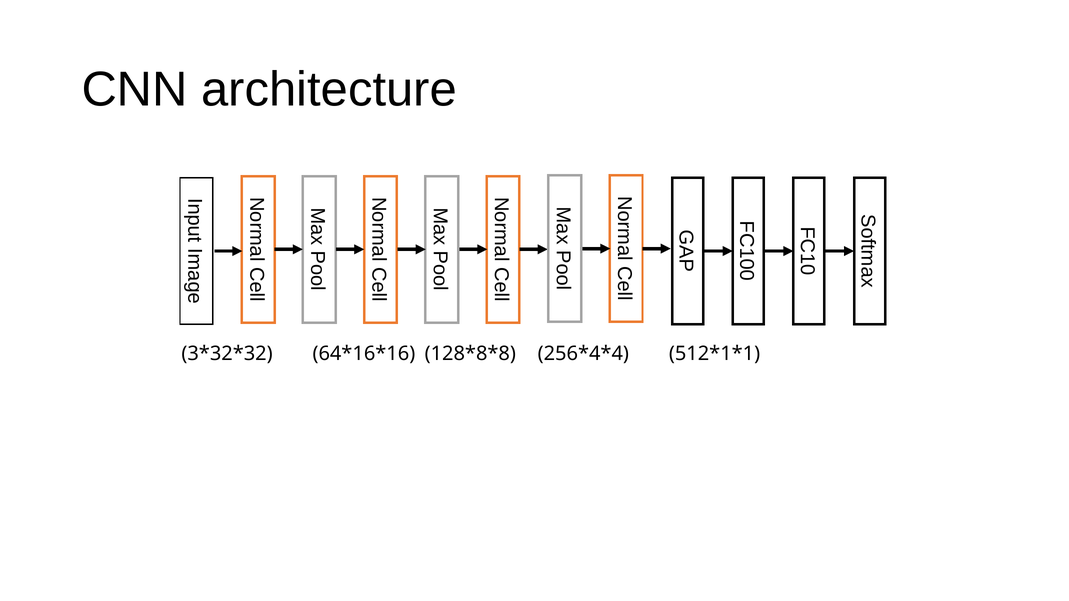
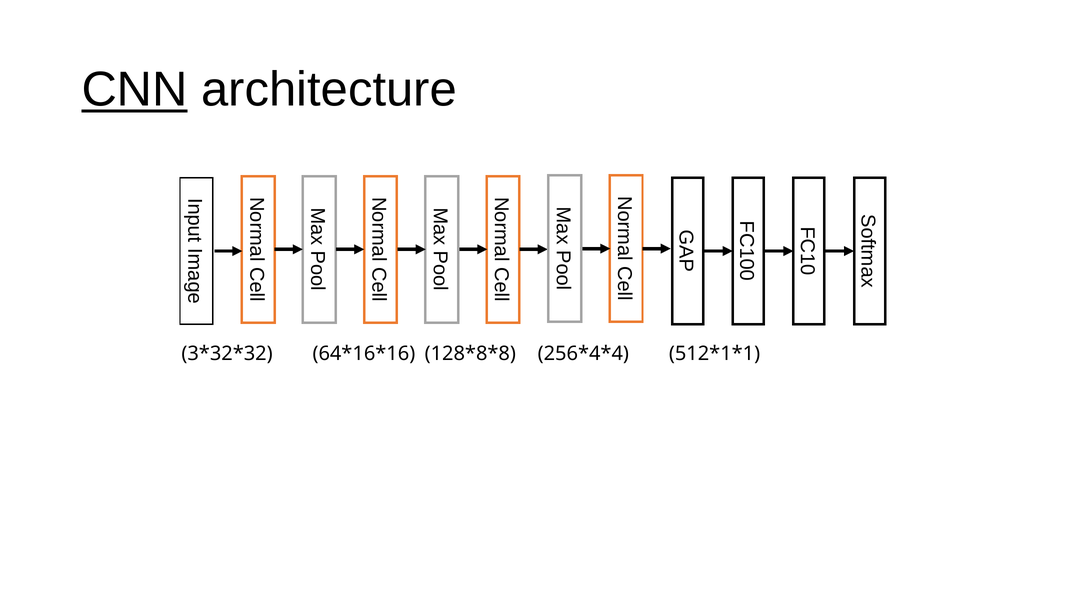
CNN underline: none -> present (135, 90)
